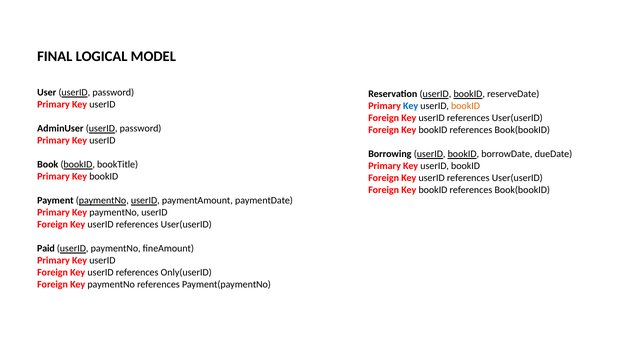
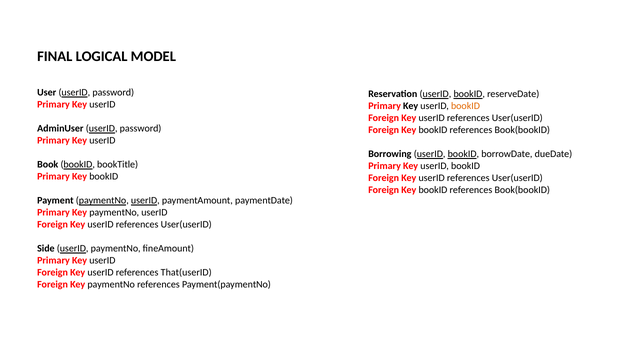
Key colour: blue -> black (411, 106)
Paid: Paid -> Side (46, 248)
Only(userID: Only(userID -> That(userID (186, 272)
